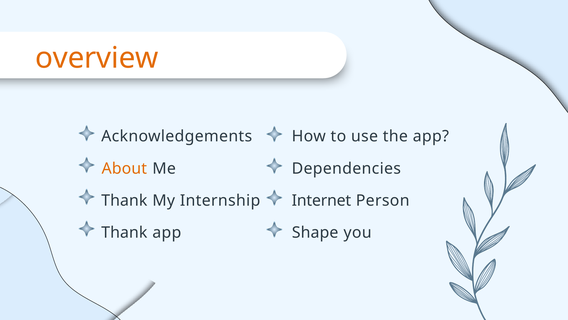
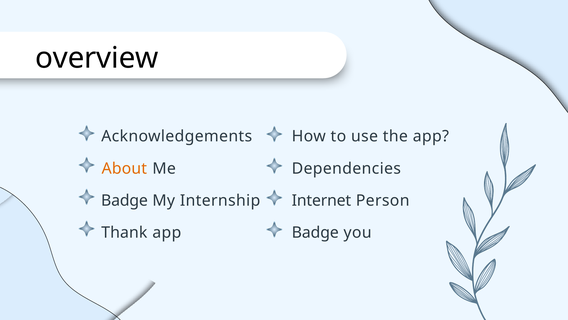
overview colour: orange -> black (97, 58)
Thank: Thank -> Badge (124, 200)
Shape: Shape -> Badge (315, 232)
